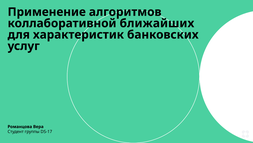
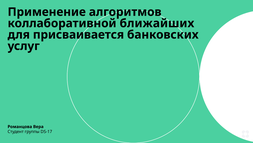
характеристик: характеристик -> присваивается (78, 35)
